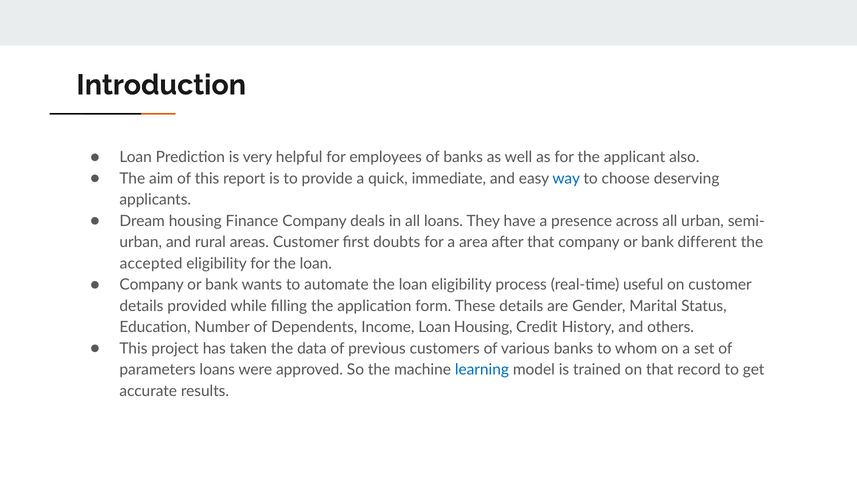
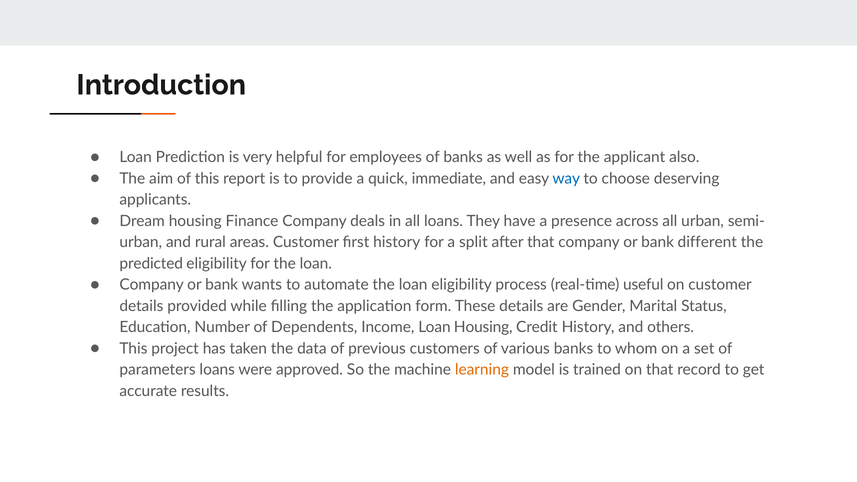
first doubts: doubts -> history (397, 242)
area: area -> split (473, 242)
accepted: accepted -> predicted (151, 263)
learning colour: blue -> orange (482, 370)
